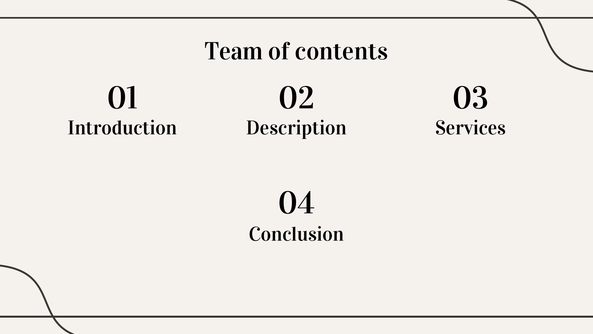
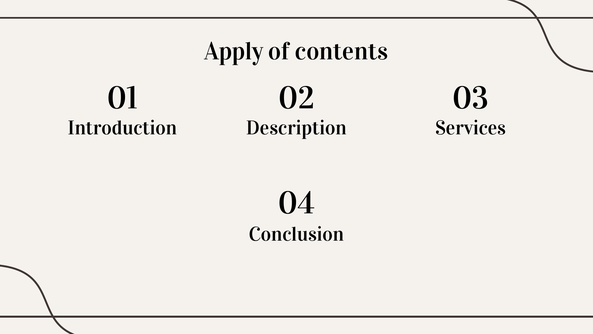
Team: Team -> Apply (234, 51)
